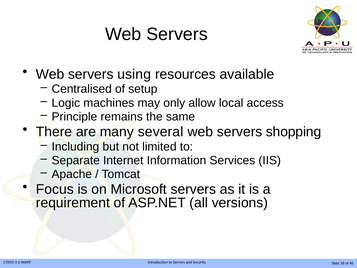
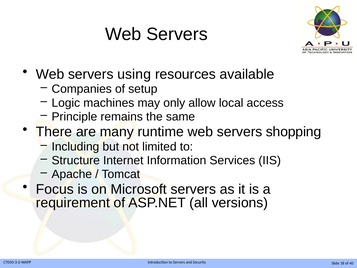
Centralised: Centralised -> Companies (82, 89)
several: several -> runtime (161, 132)
Separate: Separate -> Structure (76, 160)
